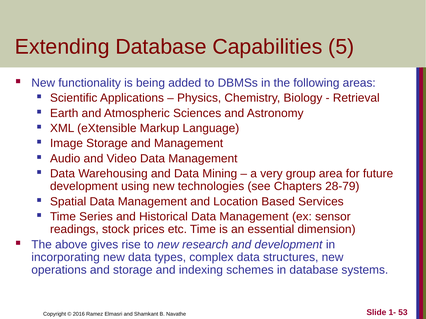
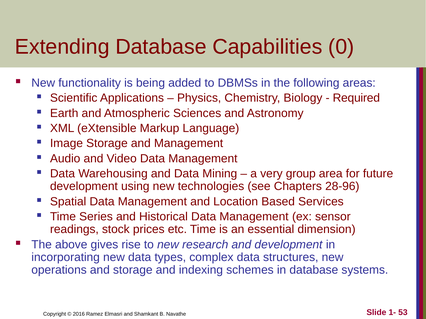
5: 5 -> 0 (341, 47)
Retrieval: Retrieval -> Required (356, 98)
28-79: 28-79 -> 28-96 (342, 187)
